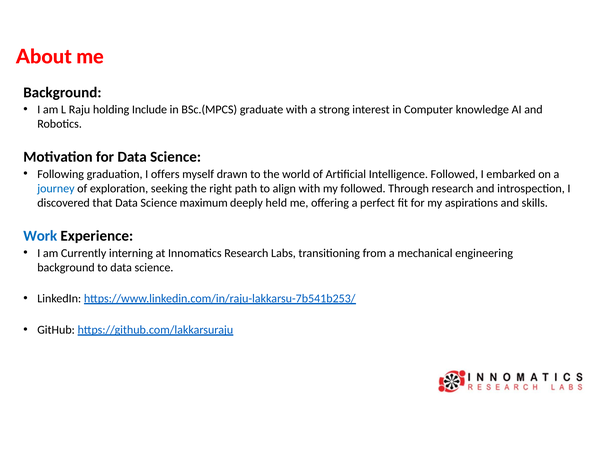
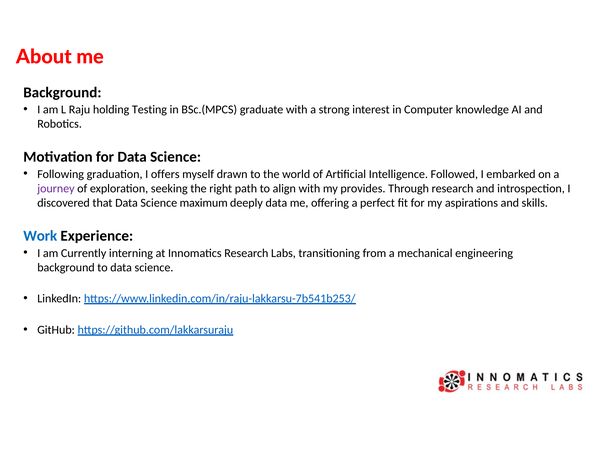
Include: Include -> Testing (149, 109)
journey colour: blue -> purple (56, 188)
my followed: followed -> provides (363, 188)
deeply held: held -> data (276, 203)
